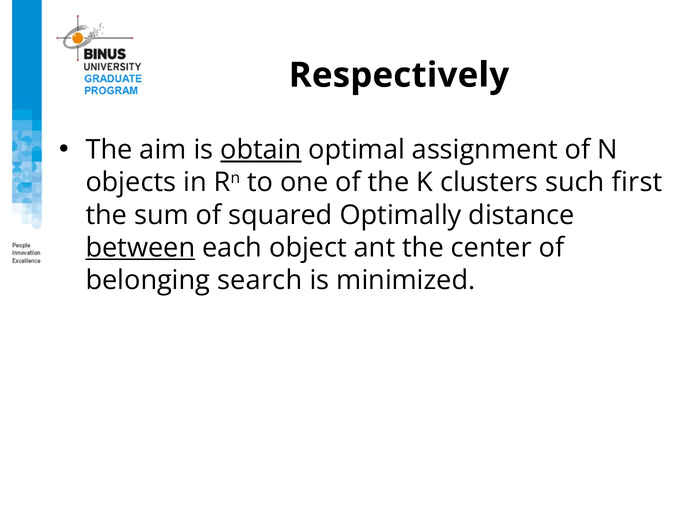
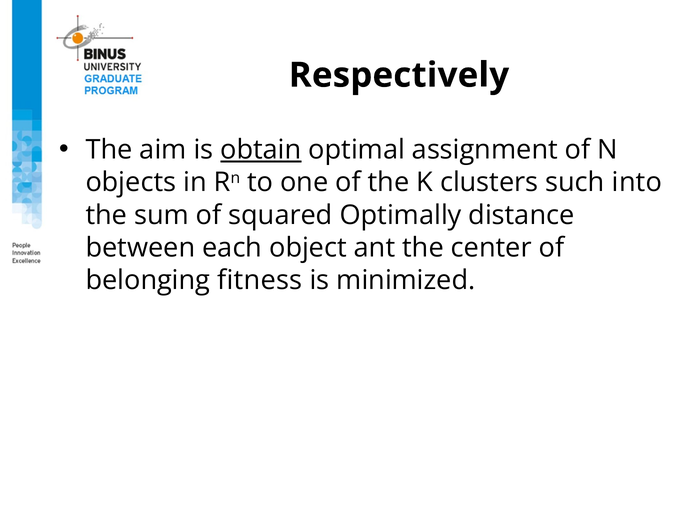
first: first -> into (637, 183)
between underline: present -> none (140, 248)
search: search -> fitness (260, 280)
